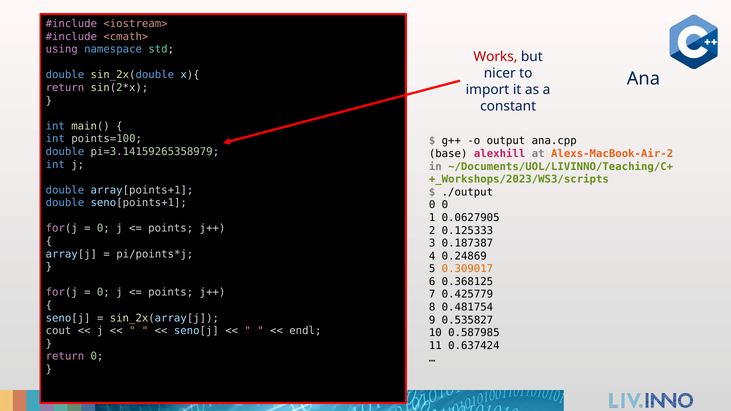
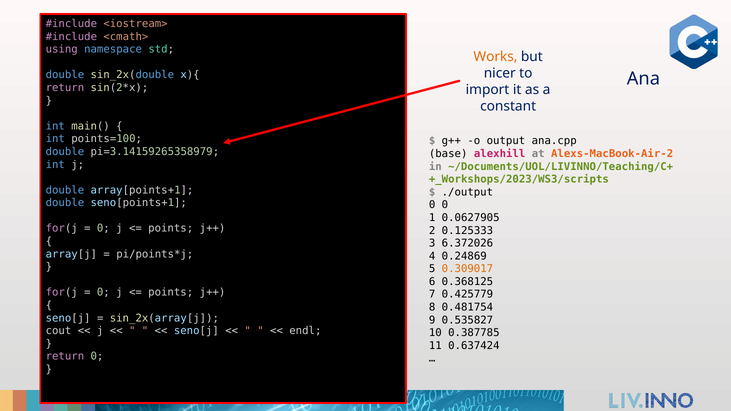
Works colour: red -> orange (495, 57)
0.187387: 0.187387 -> 6.372026 (467, 243)
0.587985: 0.587985 -> 0.387785 (474, 333)
